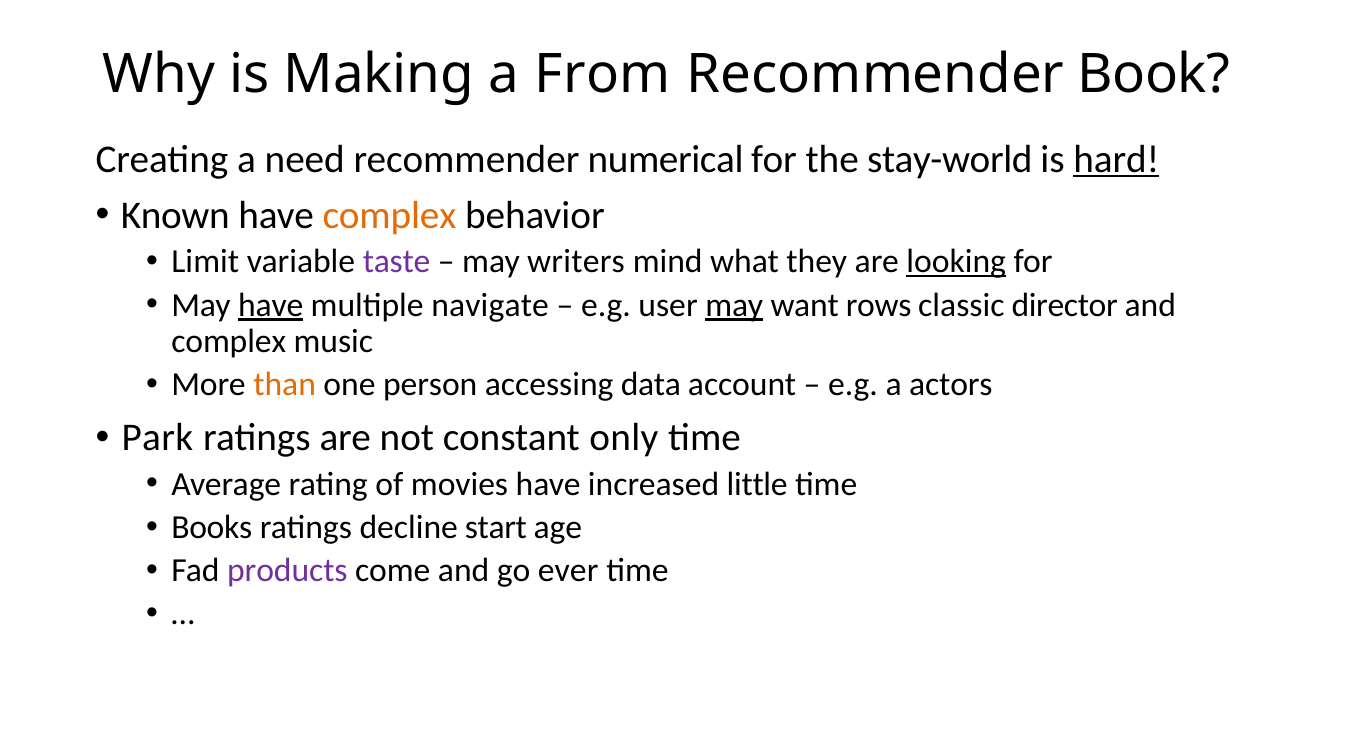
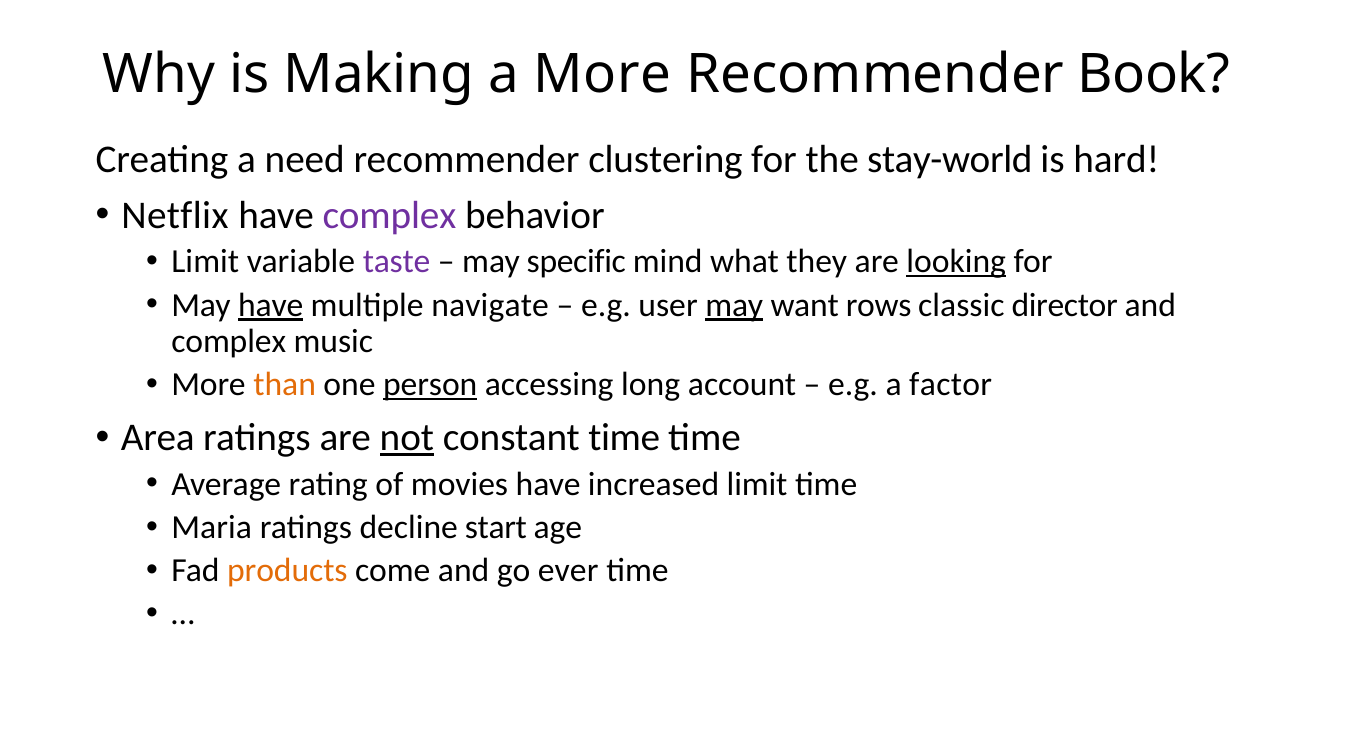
a From: From -> More (603, 74)
numerical: numerical -> clustering (665, 159)
hard underline: present -> none (1116, 159)
Known: Known -> Netflix (175, 216)
complex colour: orange -> purple (389, 216)
writers: writers -> specific (576, 262)
person underline: none -> present (430, 385)
data: data -> long (651, 385)
actors: actors -> factor (951, 385)
Park: Park -> Area (158, 438)
not underline: none -> present (407, 438)
constant only: only -> time (624, 438)
increased little: little -> limit (757, 484)
Books: Books -> Maria (212, 528)
products colour: purple -> orange (287, 571)
